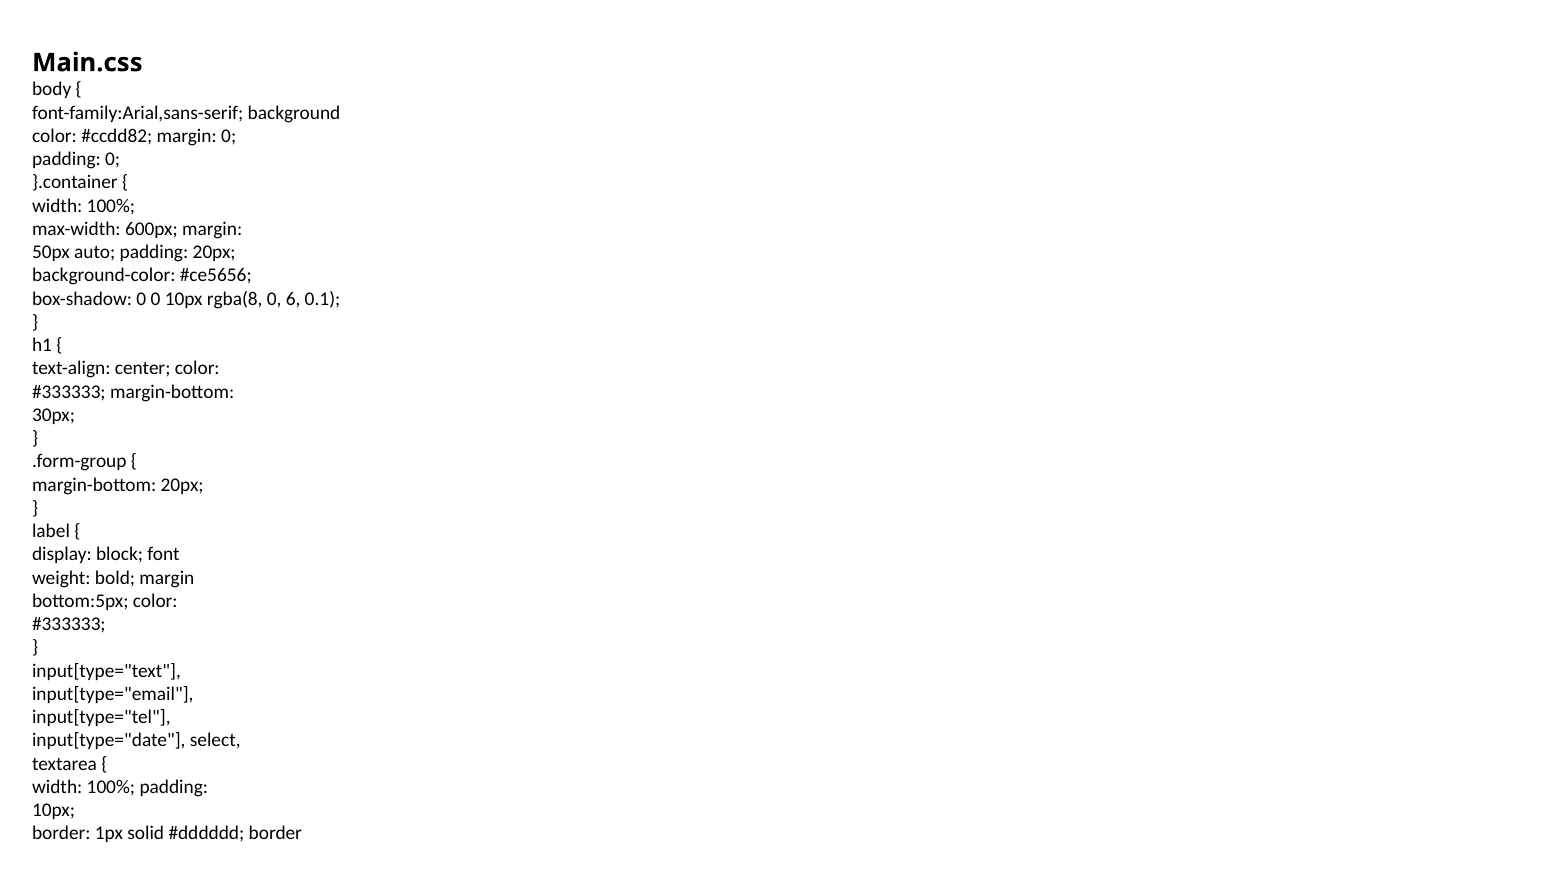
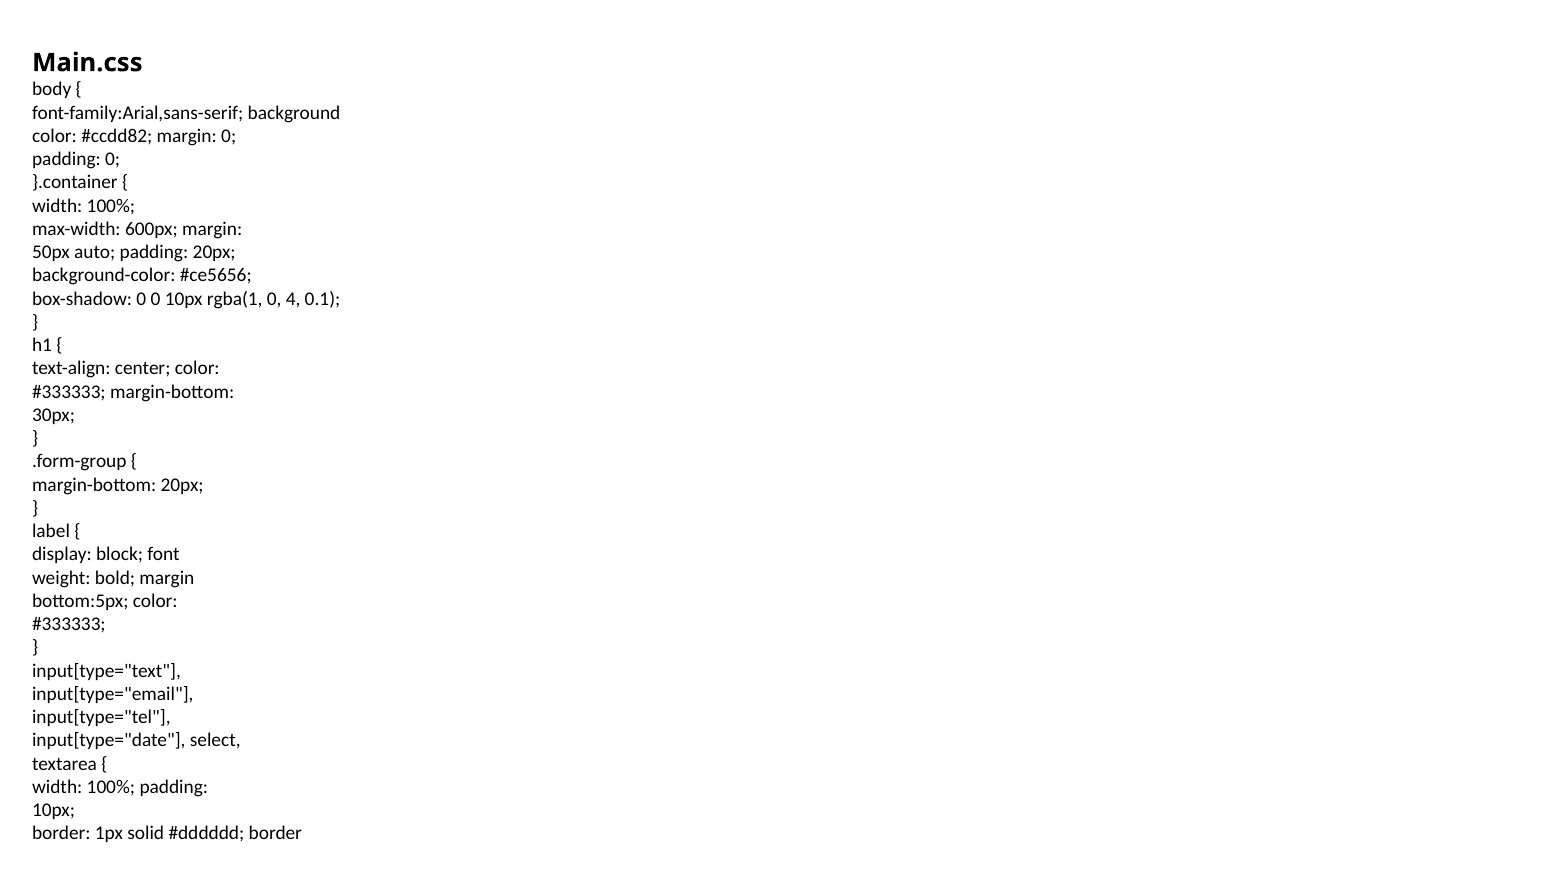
rgba(8: rgba(8 -> rgba(1 (235, 299)
6: 6 -> 4 (293, 299)
